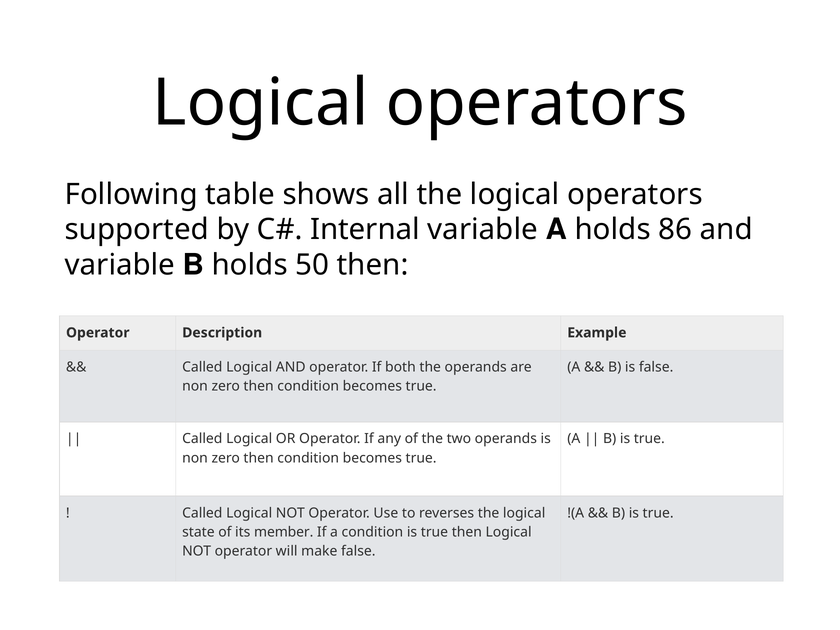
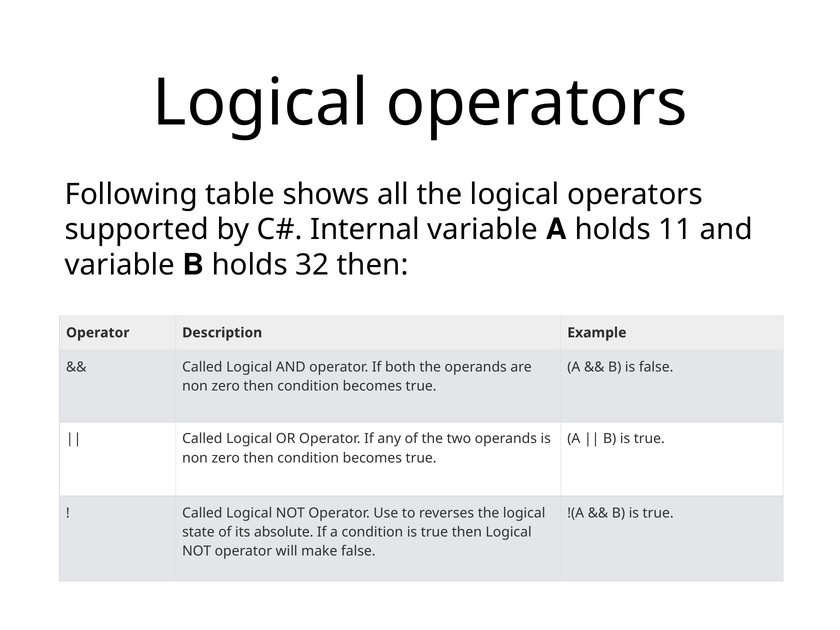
86: 86 -> 11 (675, 230)
50: 50 -> 32 (312, 265)
member: member -> absolute (284, 532)
